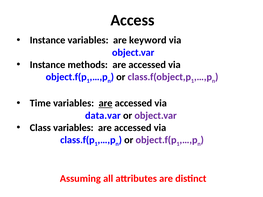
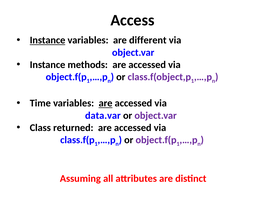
Instance underline: none -> present (48, 40)
keyword: keyword -> different (148, 40)
Class variables: variables -> returned (73, 128)
